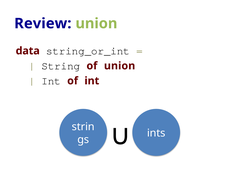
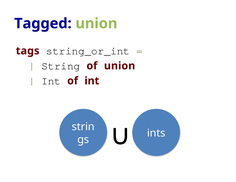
Review: Review -> Tagged (43, 24)
data: data -> tags (28, 51)
